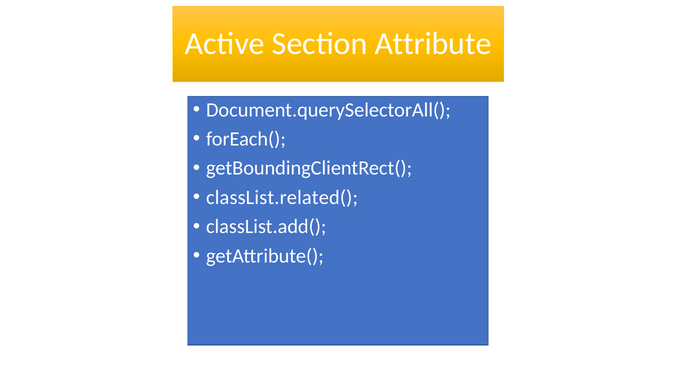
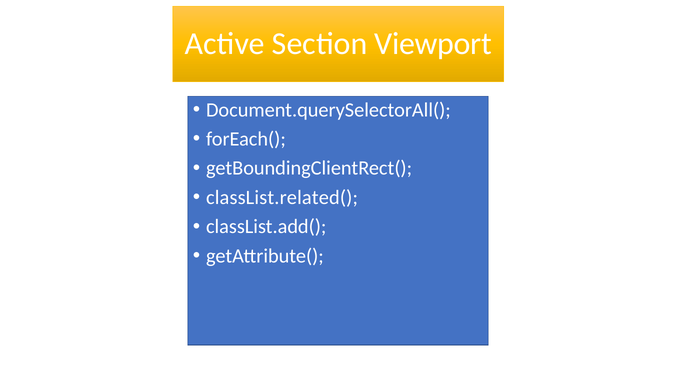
Attribute: Attribute -> Viewport (433, 44)
